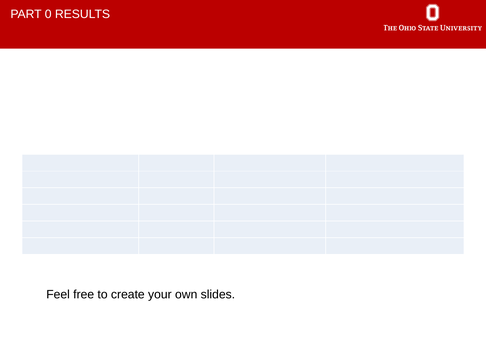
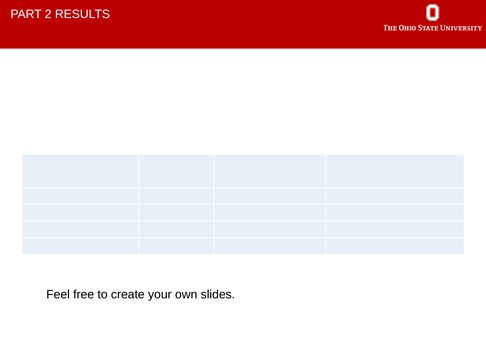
0: 0 -> 2 (48, 14)
